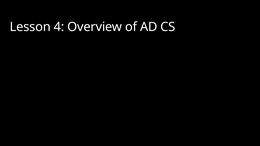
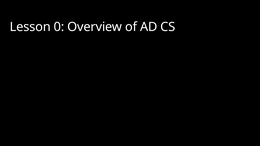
4: 4 -> 0 (59, 27)
